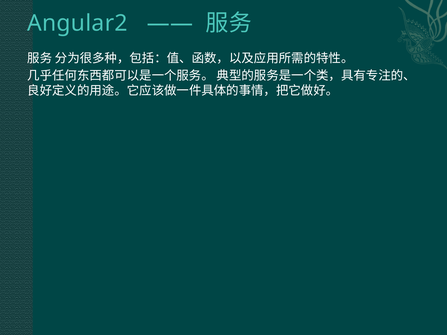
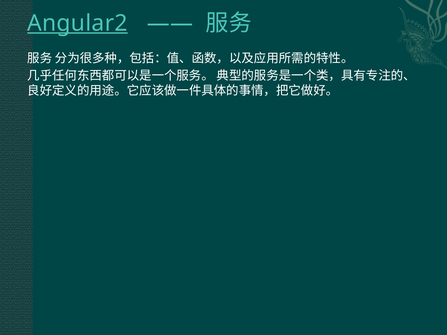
Angular2 underline: none -> present (77, 23)
